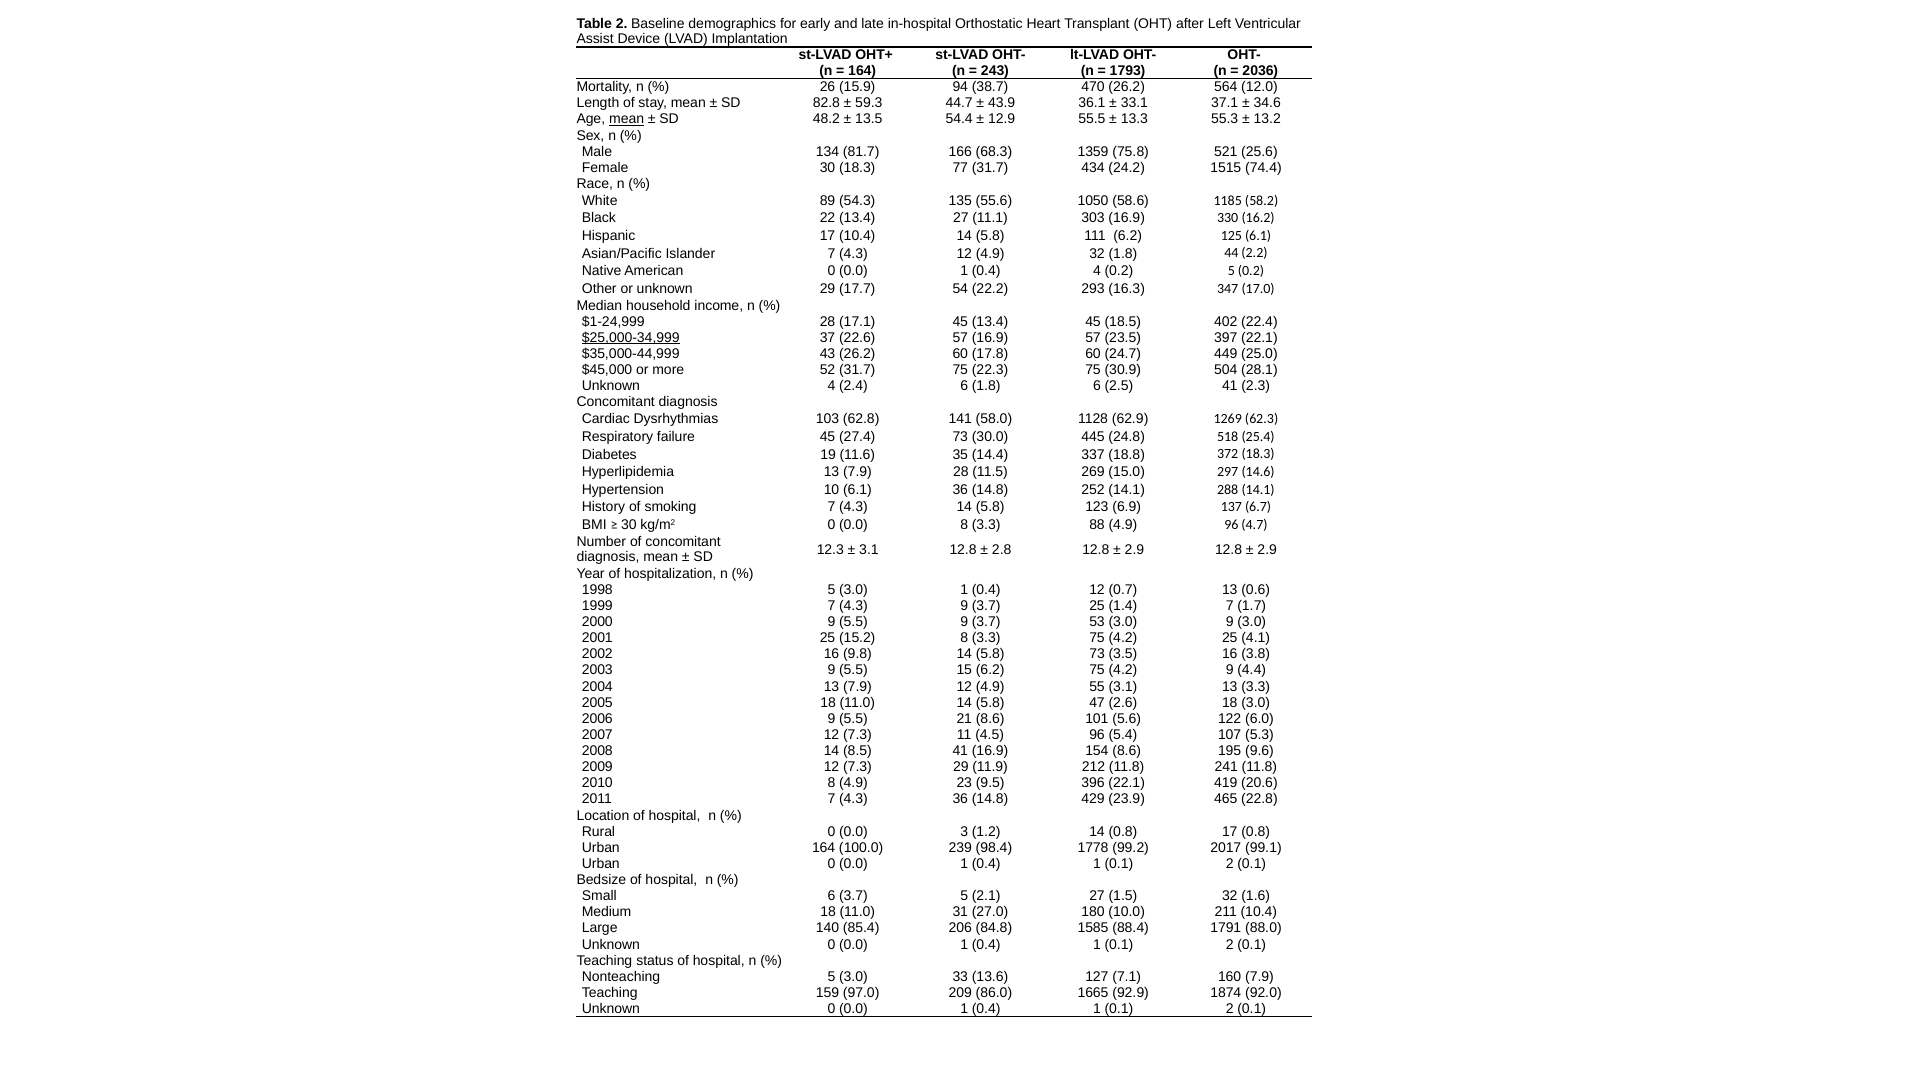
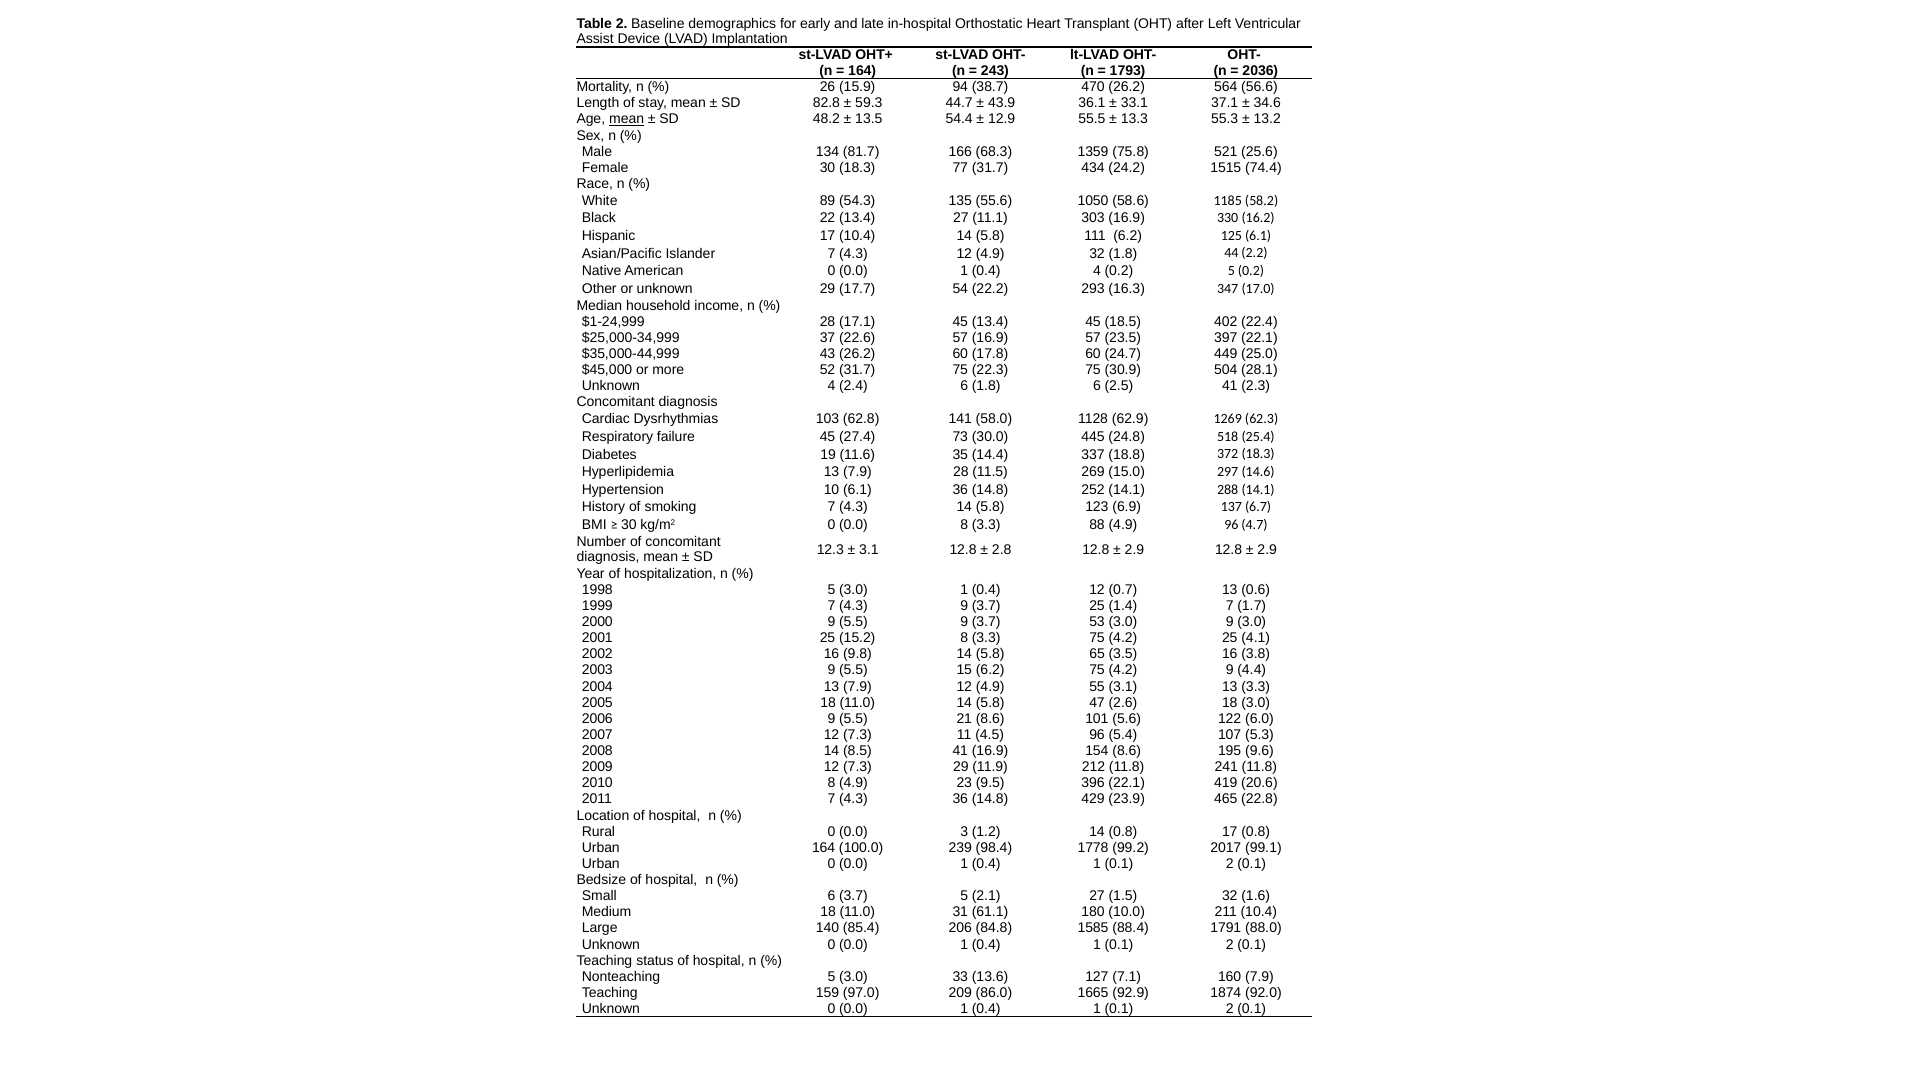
12.0: 12.0 -> 56.6 (1259, 87)
$25,000-34,999 underline: present -> none (631, 338)
5.8 73: 73 -> 65 (1097, 654)
27.0: 27.0 -> 61.1 (990, 912)
